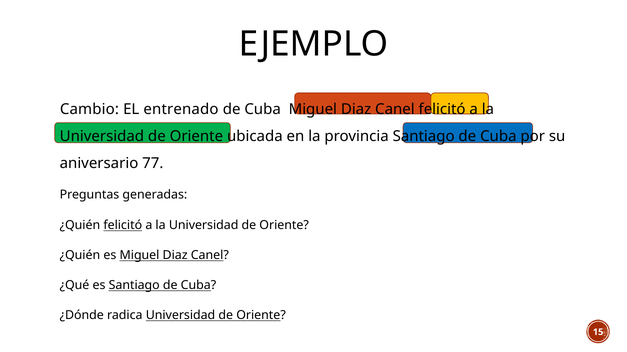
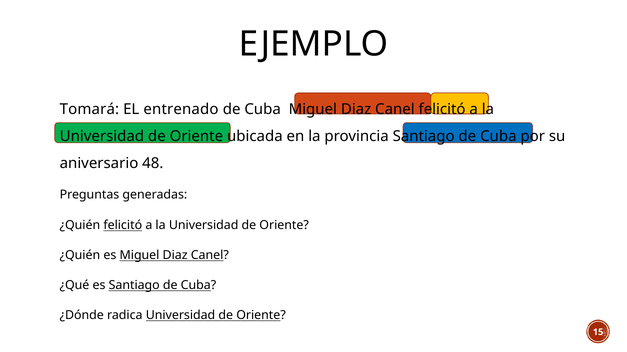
Cambio: Cambio -> Tomará (89, 110)
77: 77 -> 48 (153, 164)
